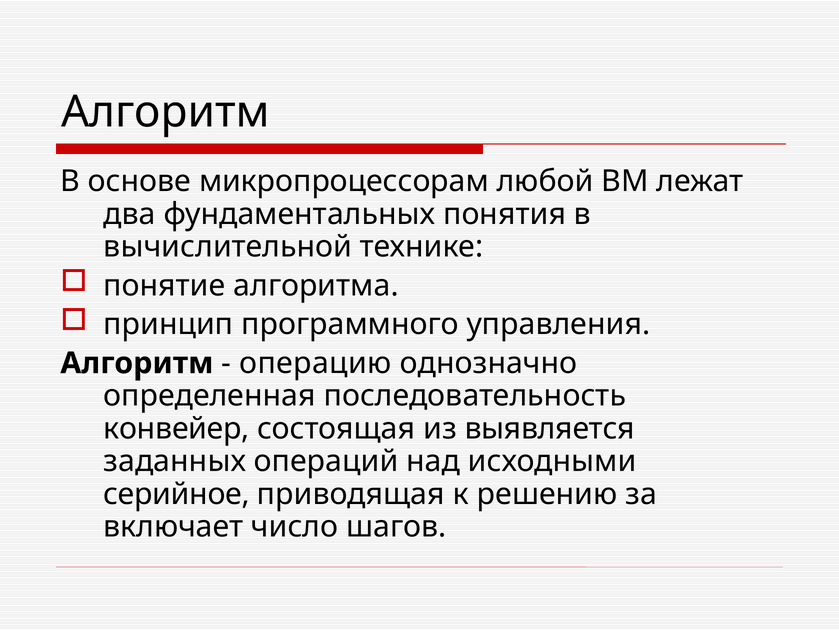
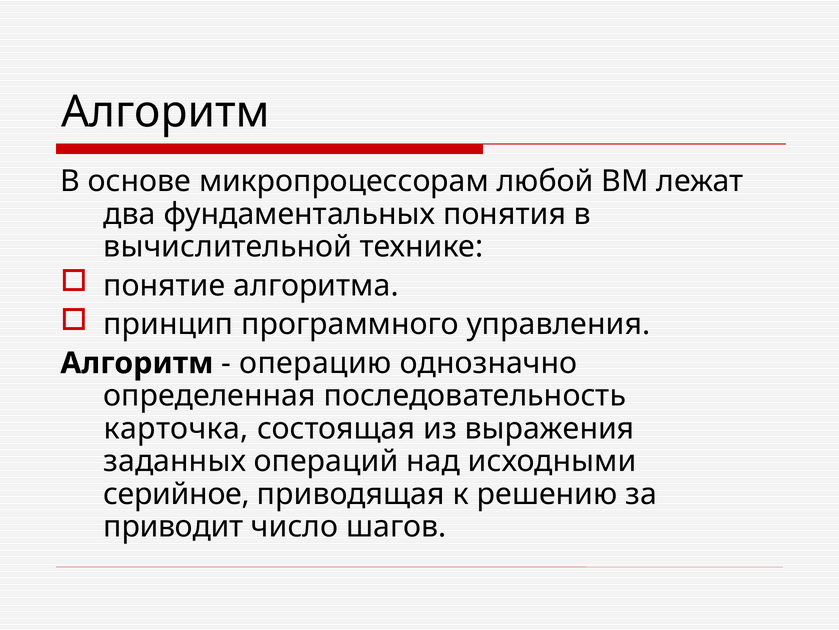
конвейер: конвейер -> карточка (176, 428)
выявляется: выявляется -> выражения (550, 428)
включает: включает -> приводит (173, 526)
